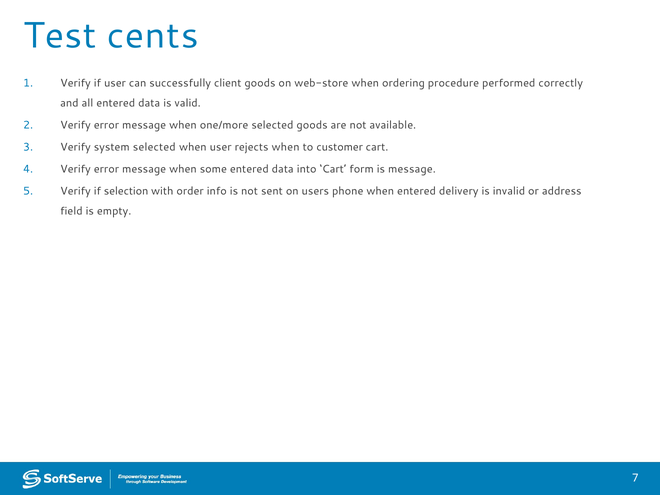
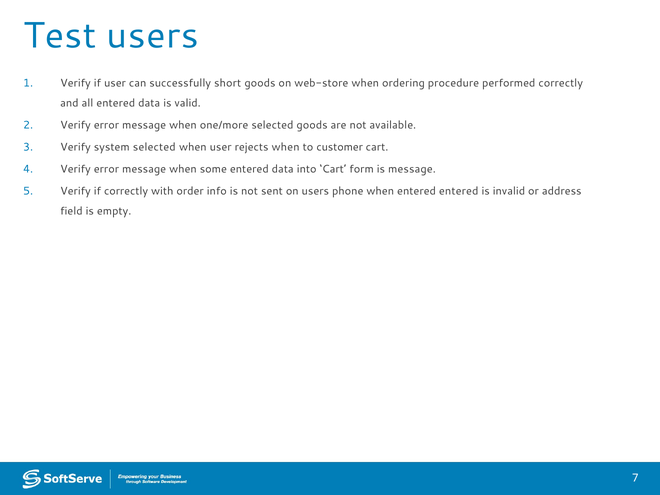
Test cents: cents -> users (153, 36)
client: client -> short (228, 83)
if selection: selection -> correctly (126, 191)
entered delivery: delivery -> entered (459, 191)
